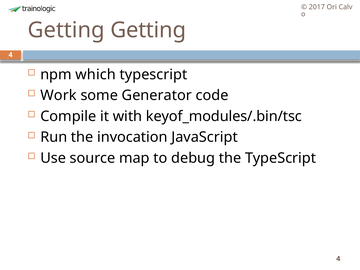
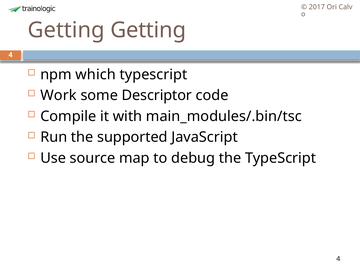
Generator: Generator -> Descriptor (157, 95)
keyof_modules/.bin/tsc: keyof_modules/.bin/tsc -> main_modules/.bin/tsc (224, 116)
invocation: invocation -> supported (132, 137)
